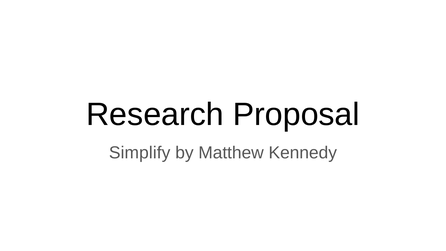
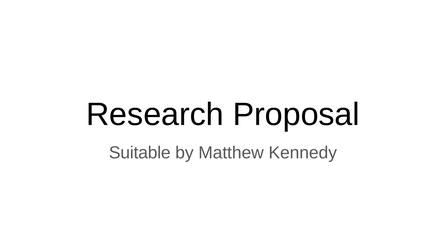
Simplify: Simplify -> Suitable (140, 153)
